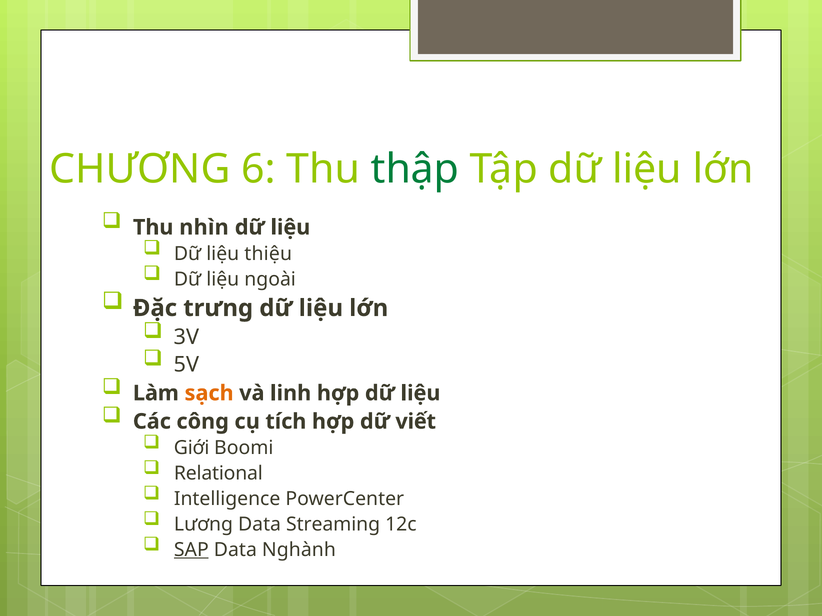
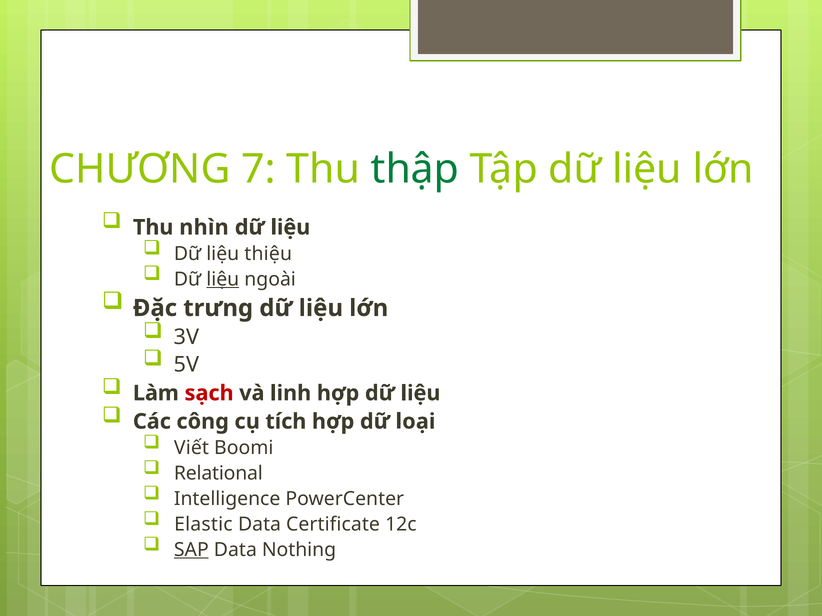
6: 6 -> 7 (259, 169)
liệu underline: none -> present (223, 279)
sạch colour: orange -> red (209, 393)
viết: viết -> loại (416, 422)
Giới: Giới -> Viết (191, 448)
Lương: Lương -> Elastic (203, 525)
Streaming: Streaming -> Certificate (333, 525)
Nghành: Nghành -> Nothing (299, 550)
